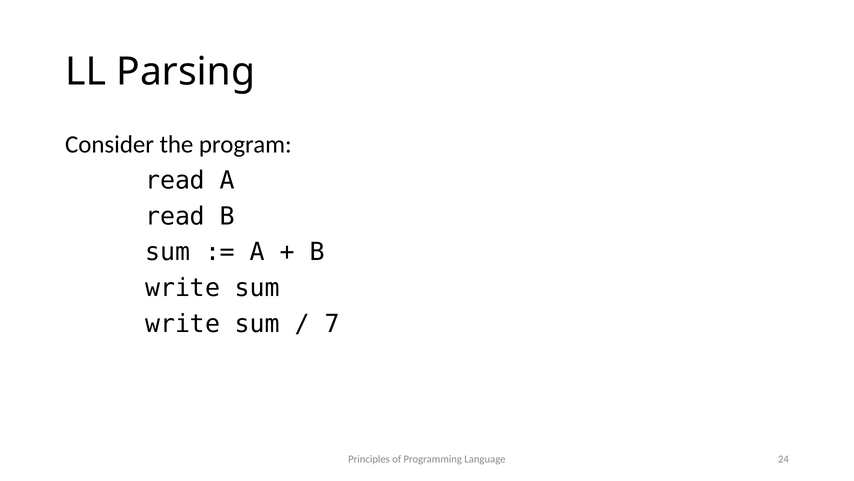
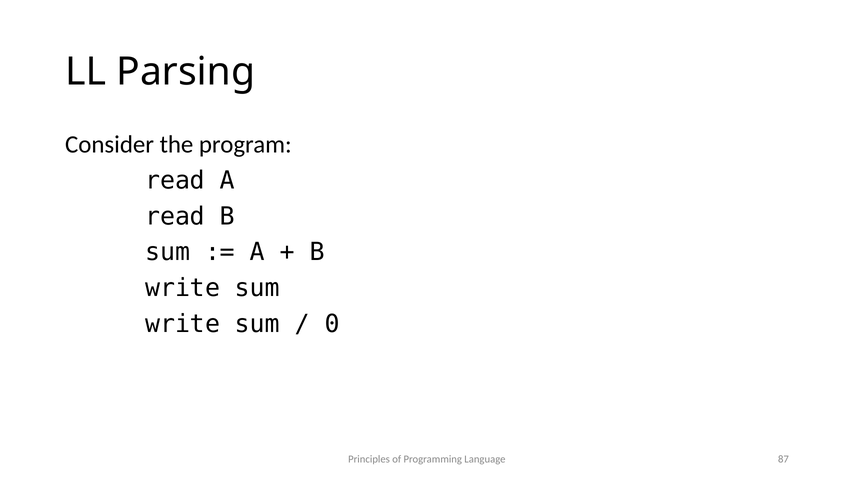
7: 7 -> 0 (332, 323)
24: 24 -> 87 (783, 459)
